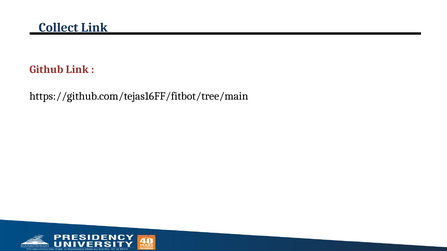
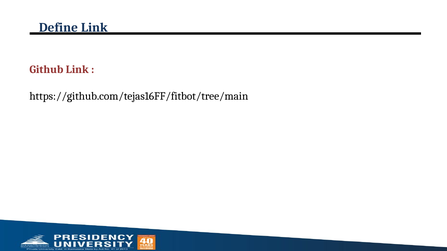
Collect: Collect -> Define (58, 28)
